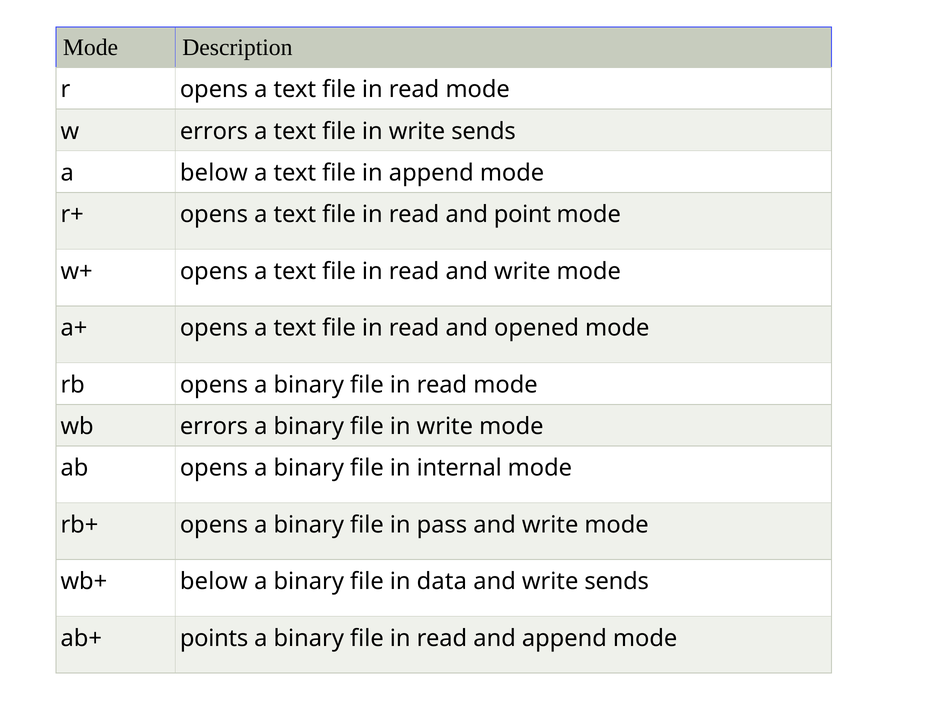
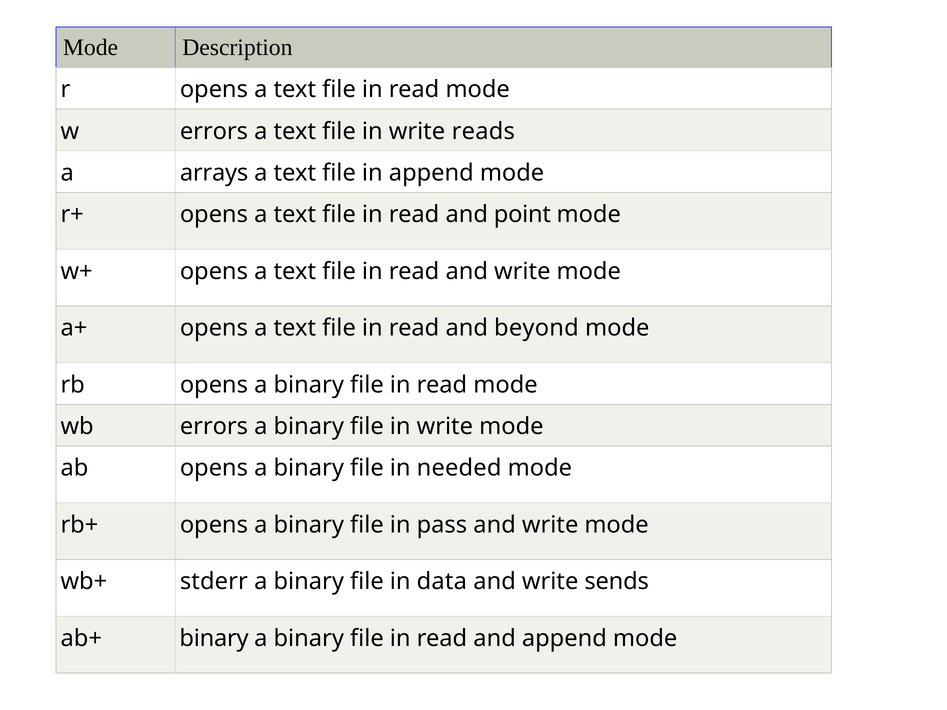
in write sends: sends -> reads (483, 131)
a below: below -> arrays (214, 173)
opened: opened -> beyond (536, 328)
internal: internal -> needed (459, 468)
wb+ below: below -> stderr (214, 582)
ab+ points: points -> binary (214, 639)
